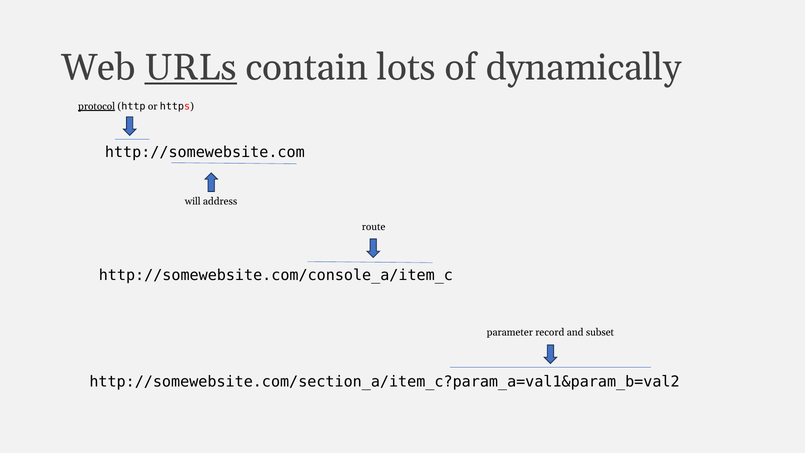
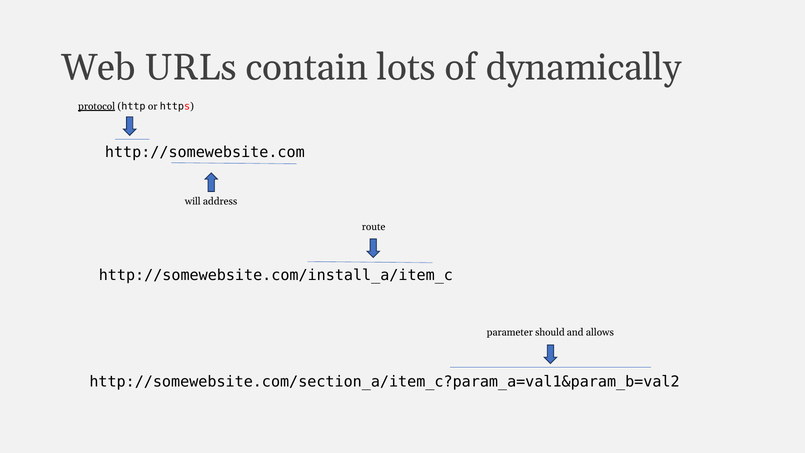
URLs underline: present -> none (191, 68)
http://somewebsite.com/console_a/item_c: http://somewebsite.com/console_a/item_c -> http://somewebsite.com/install_a/item_c (276, 275)
record: record -> should (550, 332)
subset: subset -> allows (600, 332)
